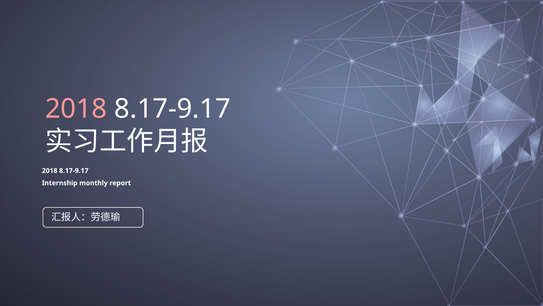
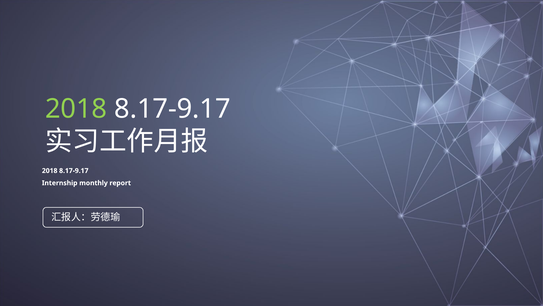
2018 colour: pink -> light green (76, 109)
